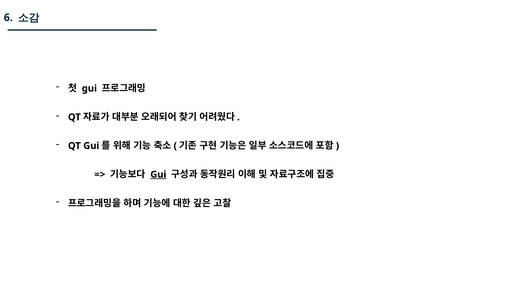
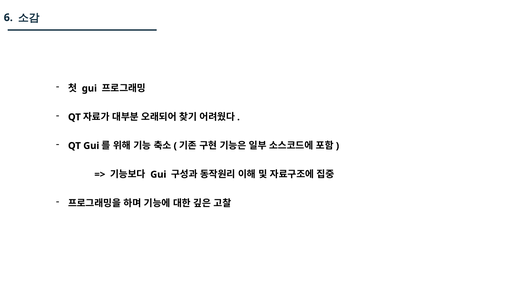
Gui underline: present -> none (158, 175)
